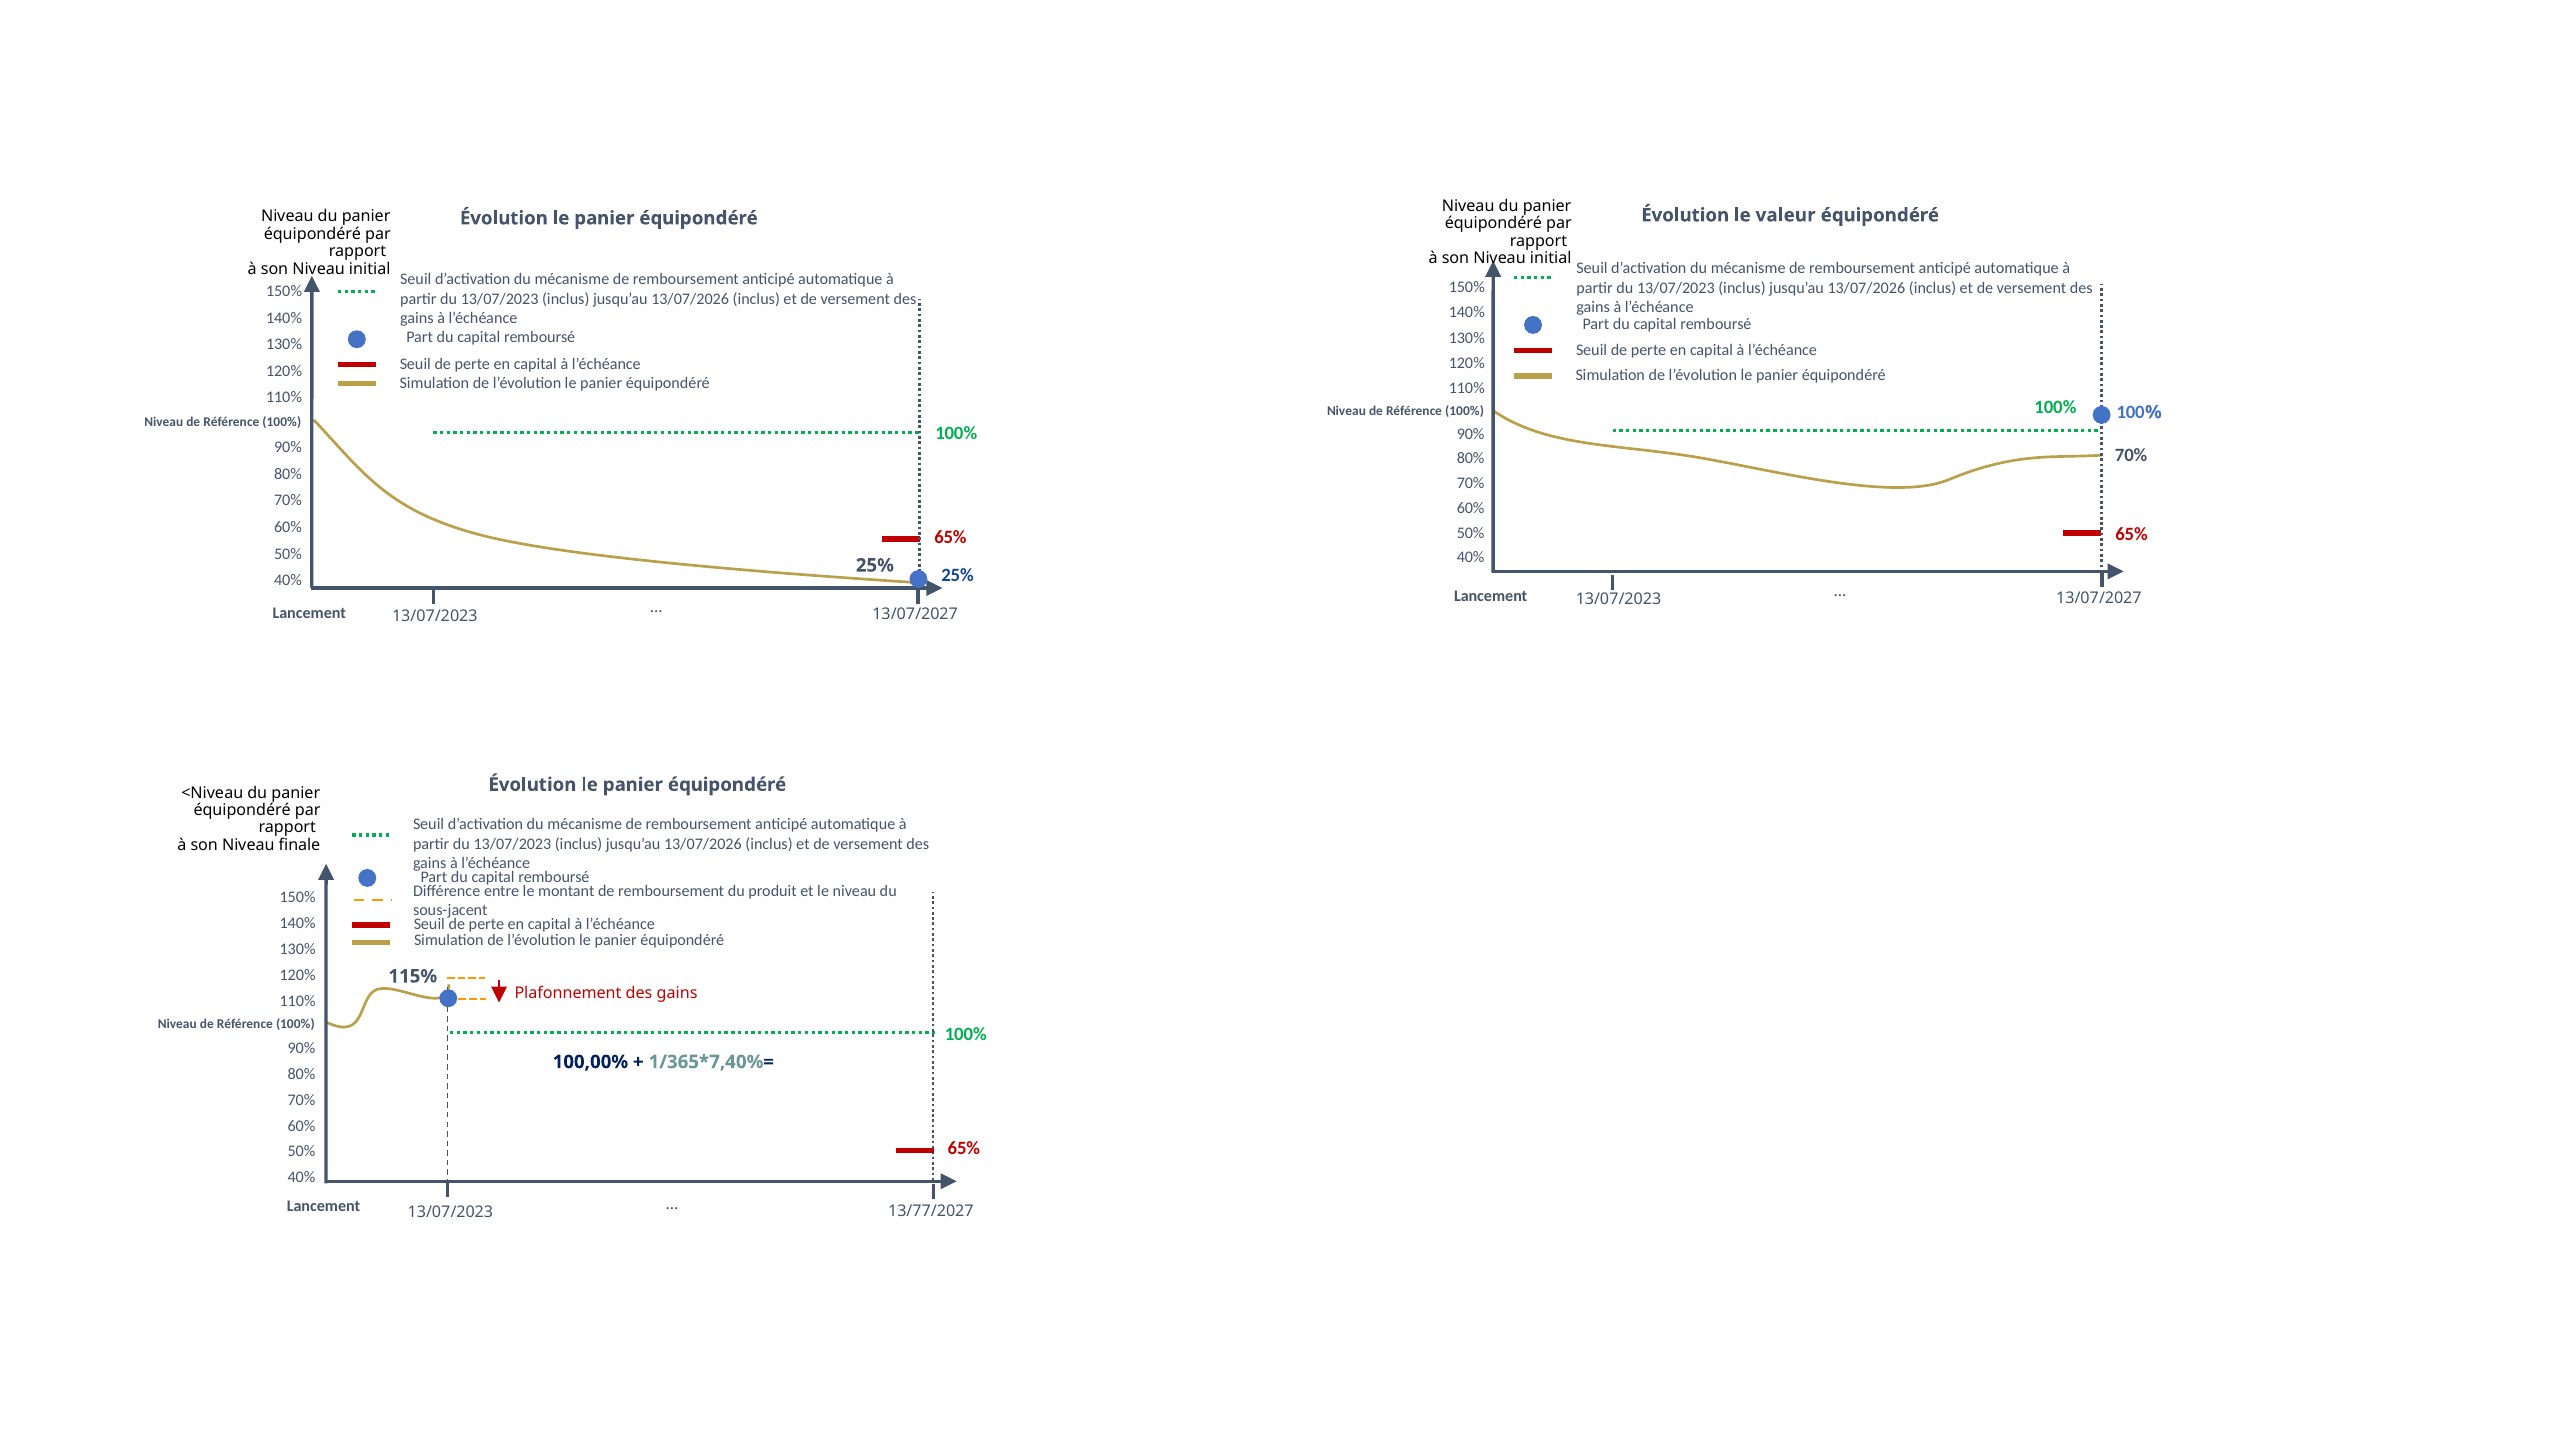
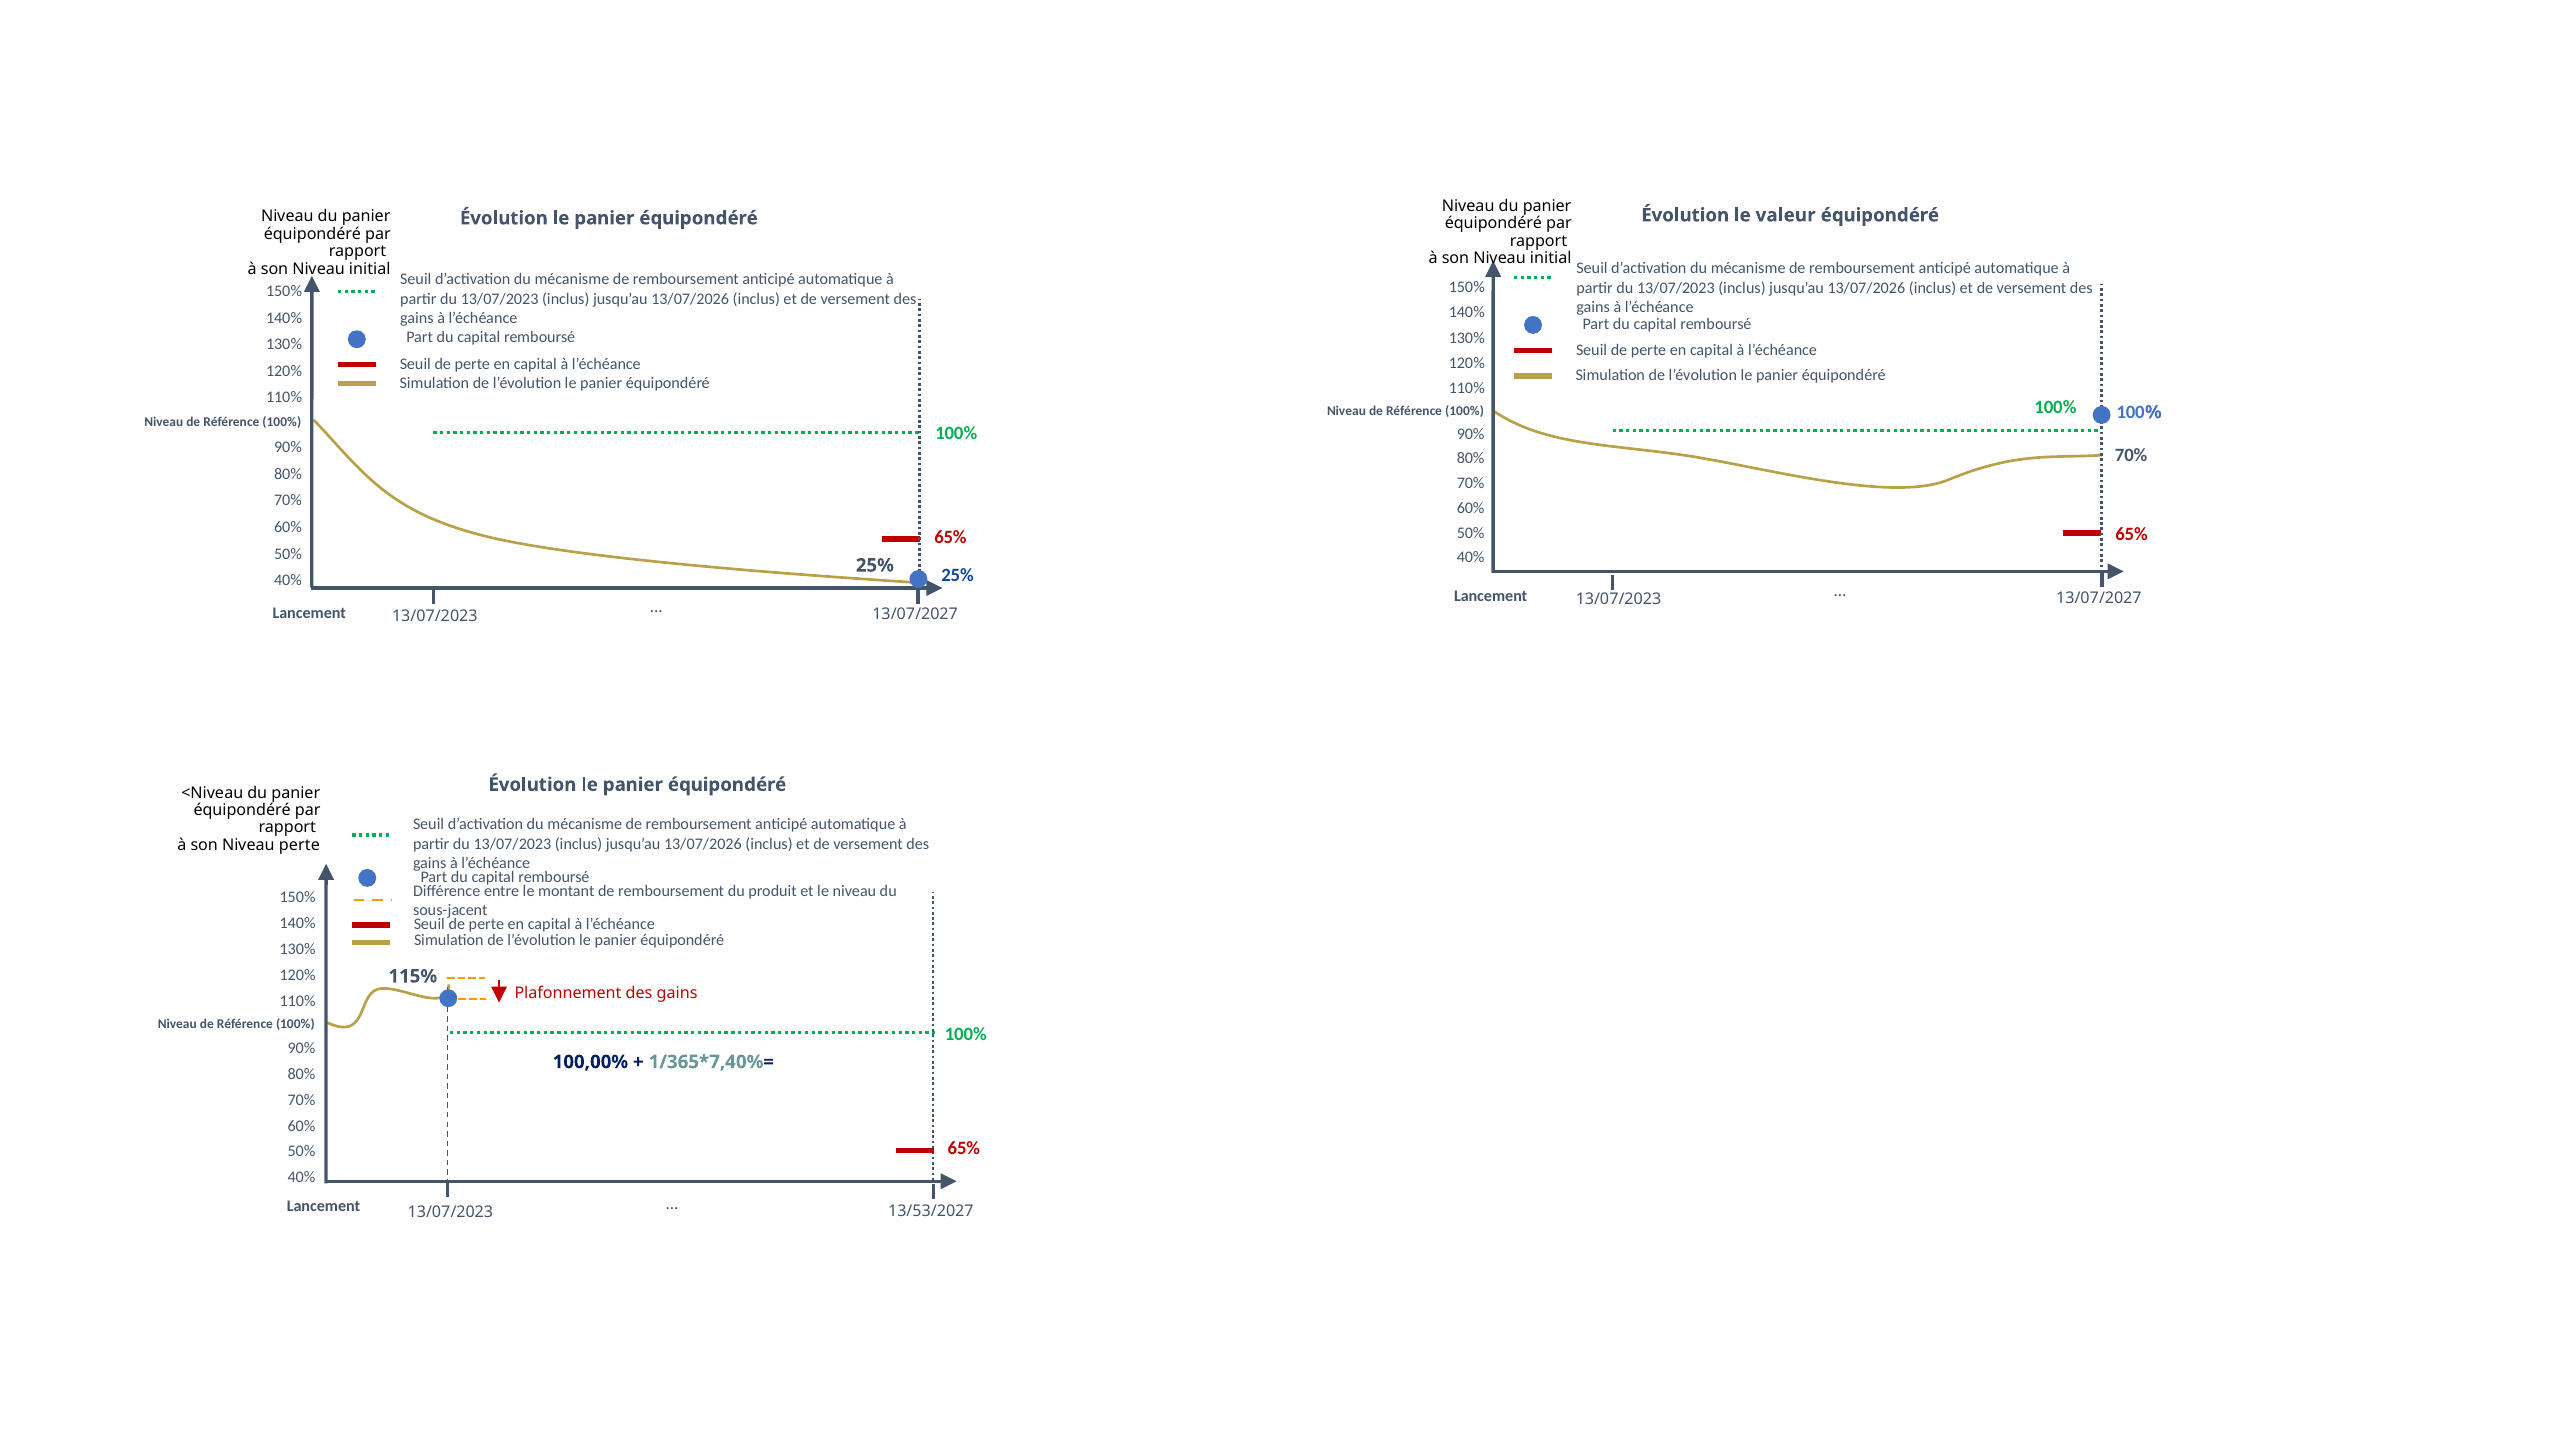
Niveau finale: finale -> perte (299, 845)
13/77/2027: 13/77/2027 -> 13/53/2027 (931, 1211)
